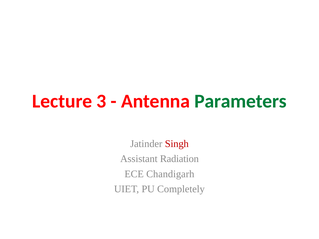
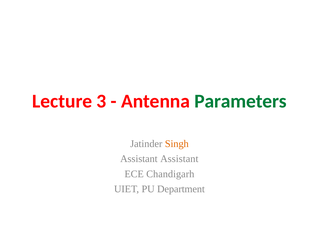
Singh colour: red -> orange (177, 144)
Assistant Radiation: Radiation -> Assistant (179, 159)
Completely: Completely -> Department (181, 189)
